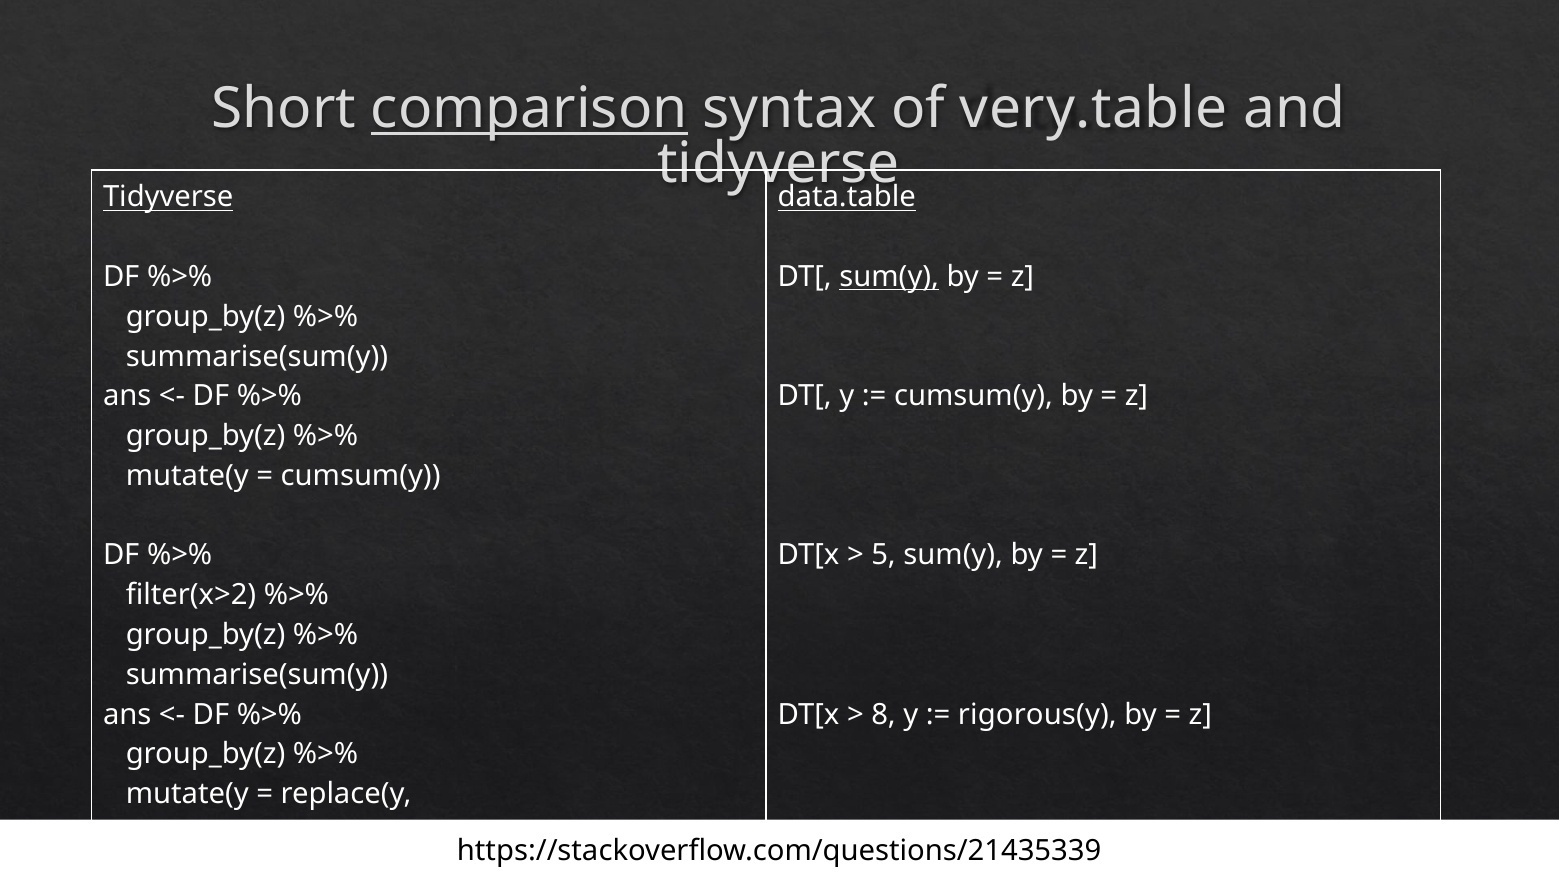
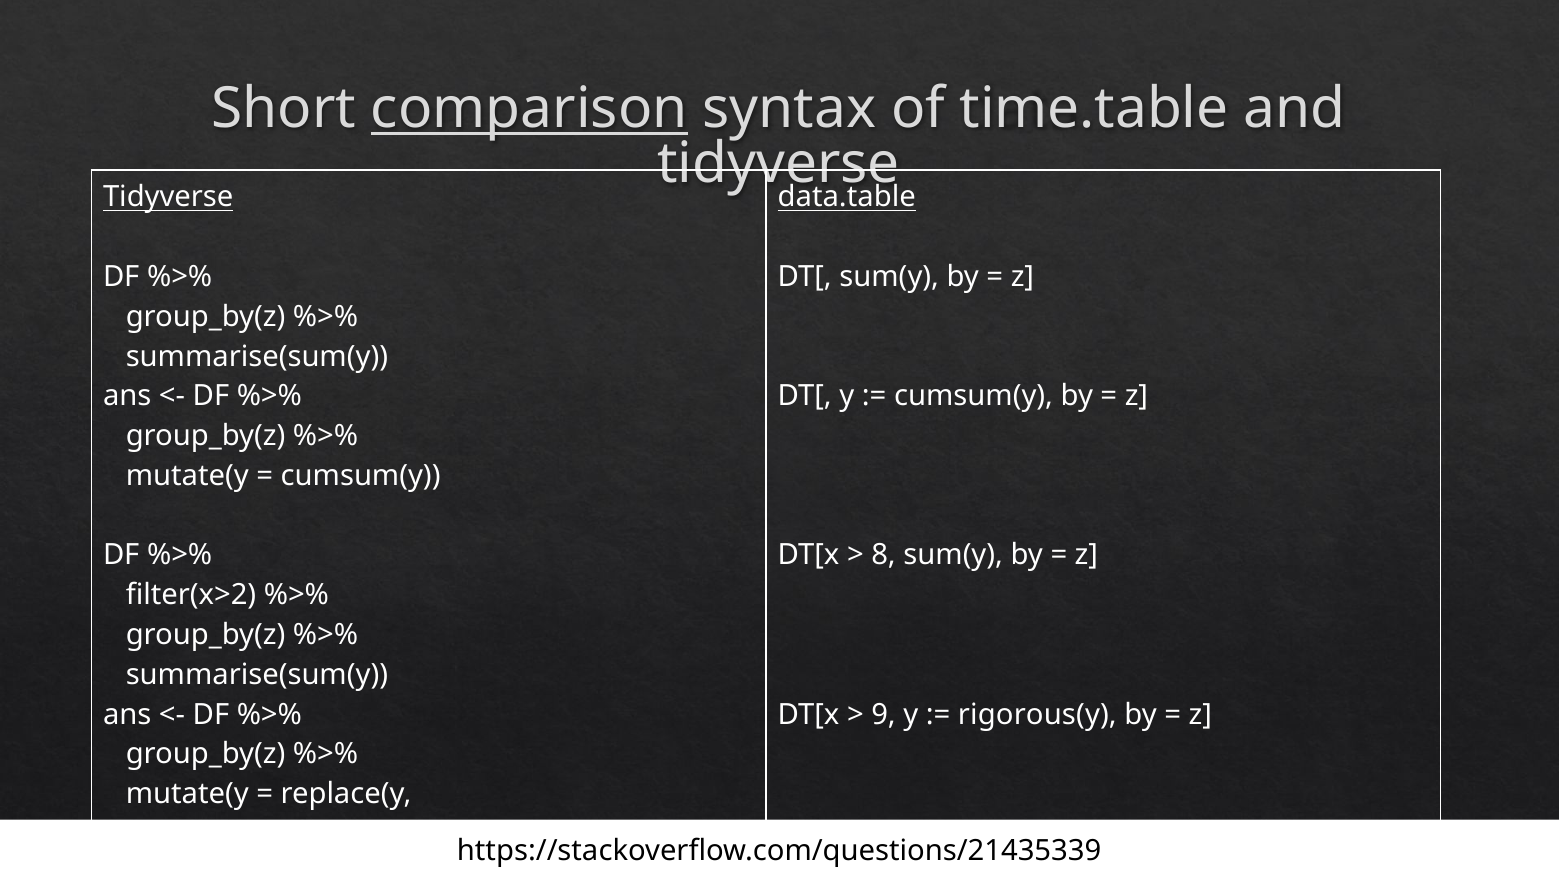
very.table: very.table -> time.table (1094, 109)
sum(y underline: present -> none (889, 277)
5: 5 -> 8 (884, 555)
8: 8 -> 9 (884, 714)
